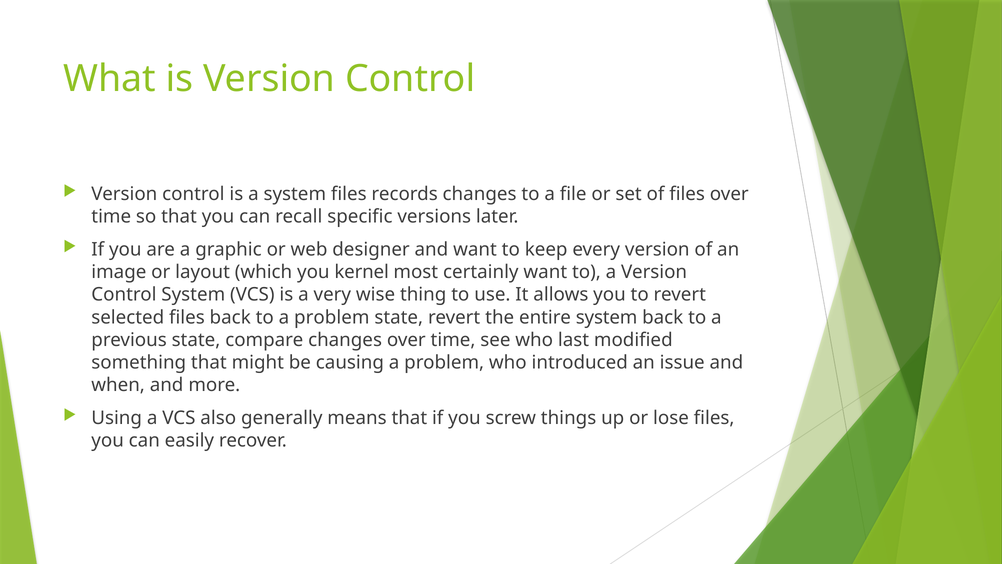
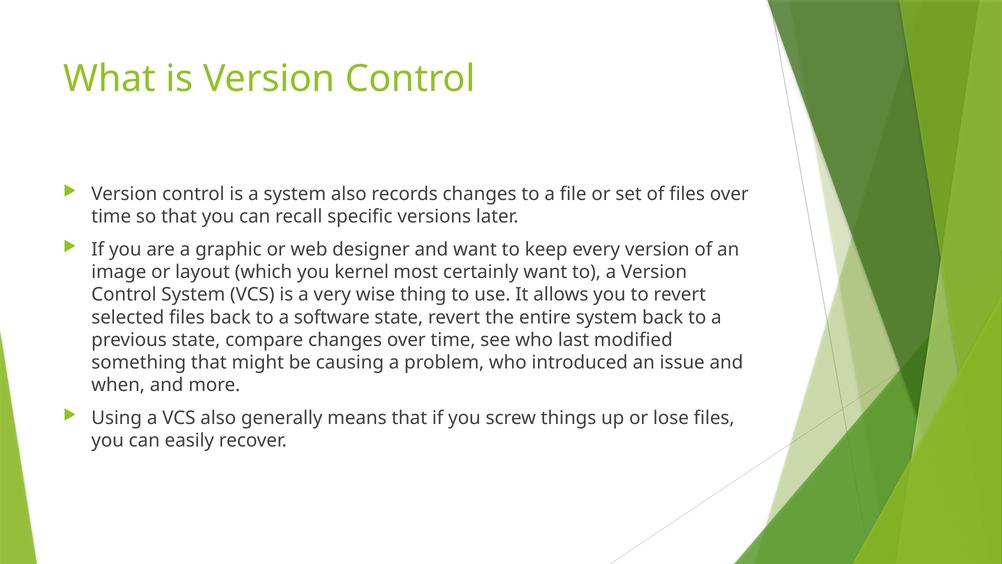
system files: files -> also (349, 194)
to a problem: problem -> software (332, 317)
